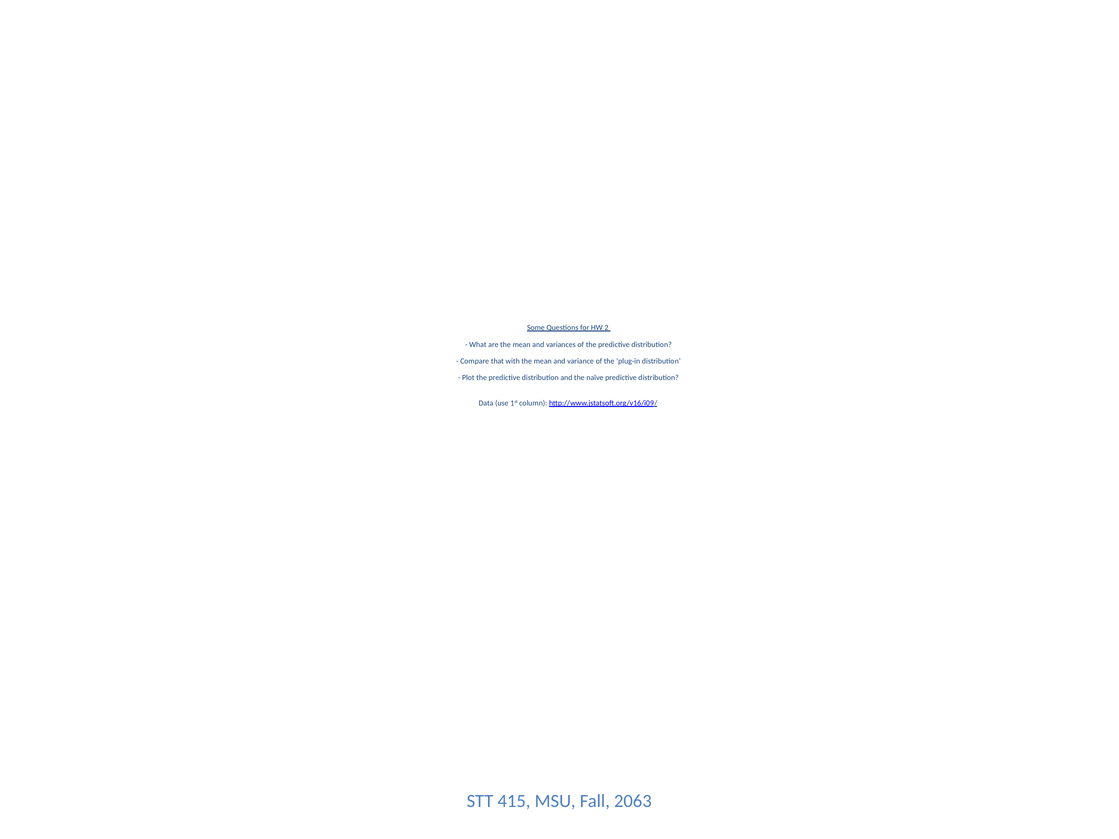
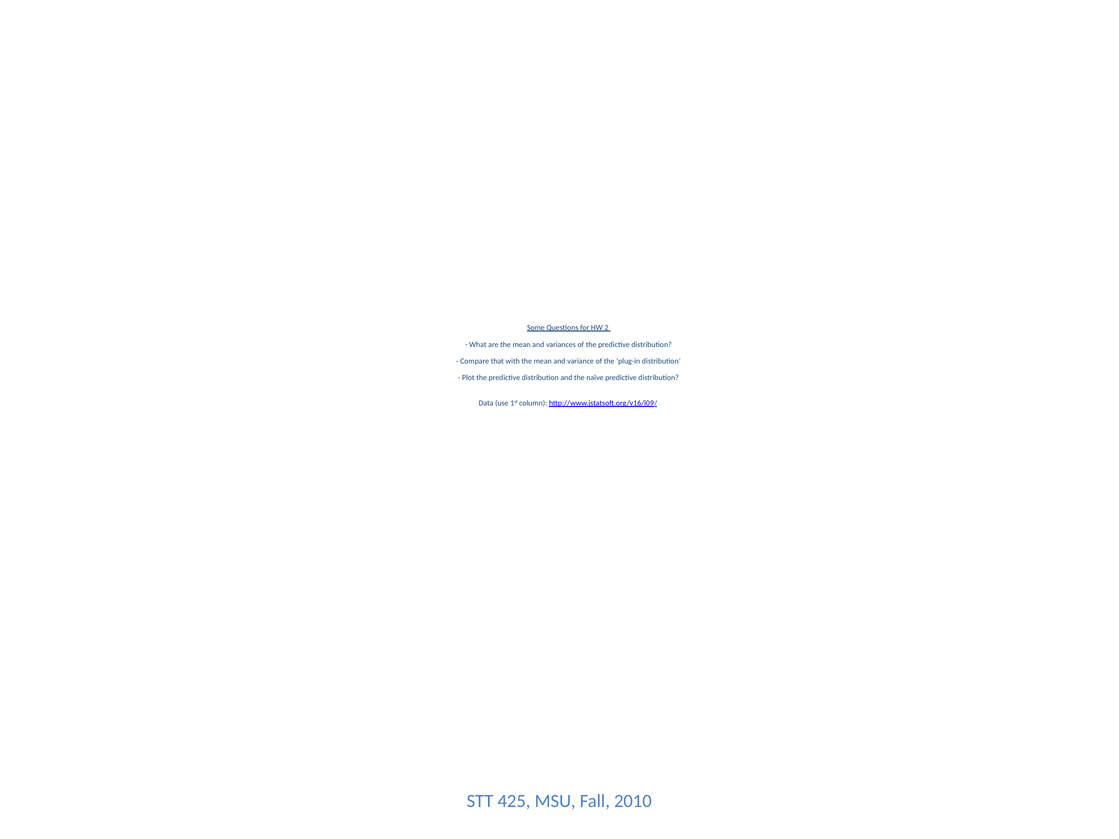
415: 415 -> 425 (514, 801)
2063: 2063 -> 2010 (633, 801)
